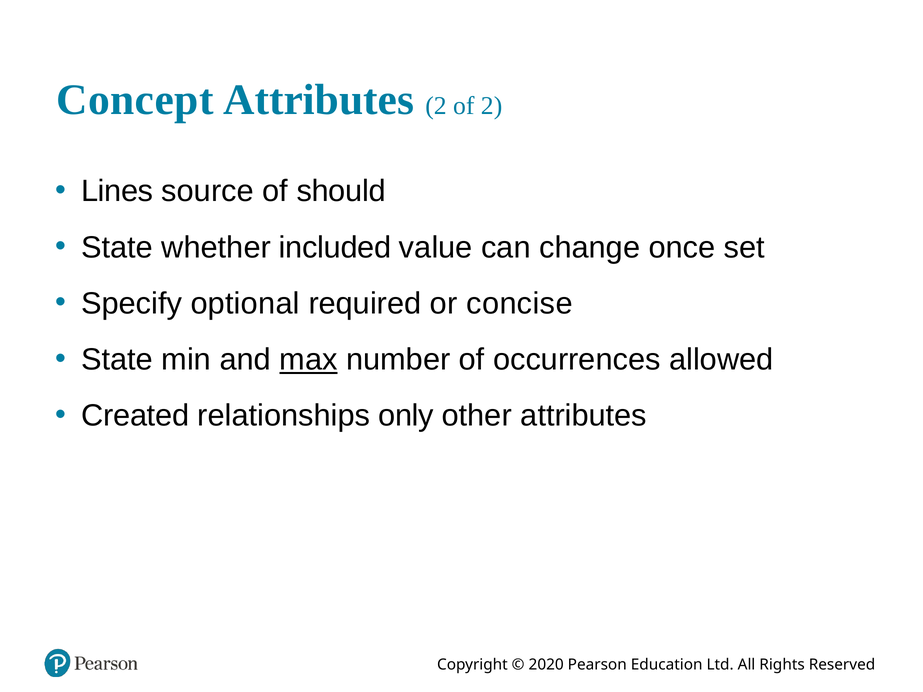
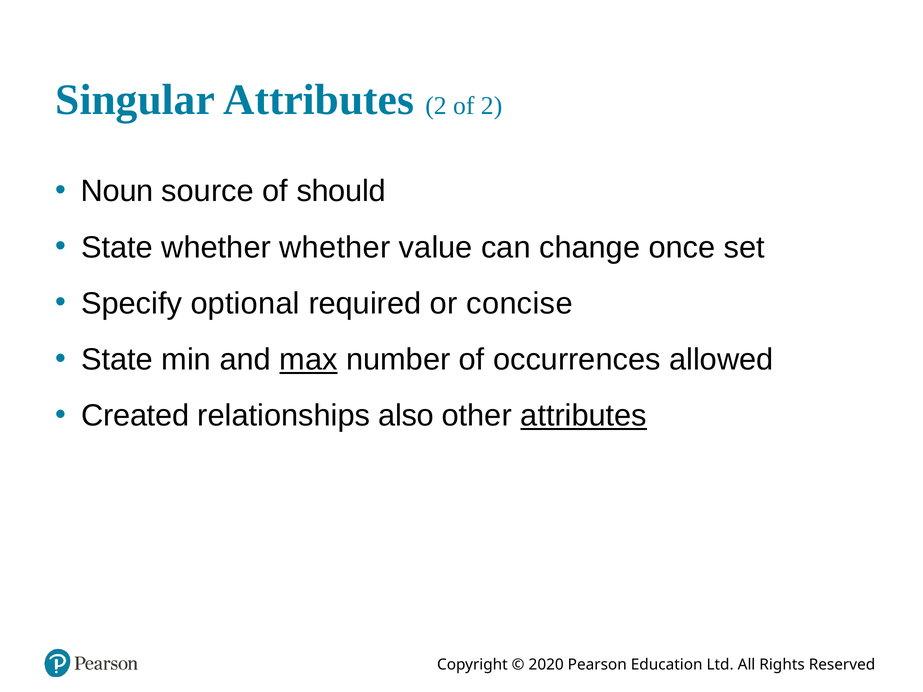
Concept: Concept -> Singular (135, 100)
Lines: Lines -> Noun (117, 191)
whether included: included -> whether (335, 248)
only: only -> also (406, 416)
attributes underline: none -> present (584, 416)
